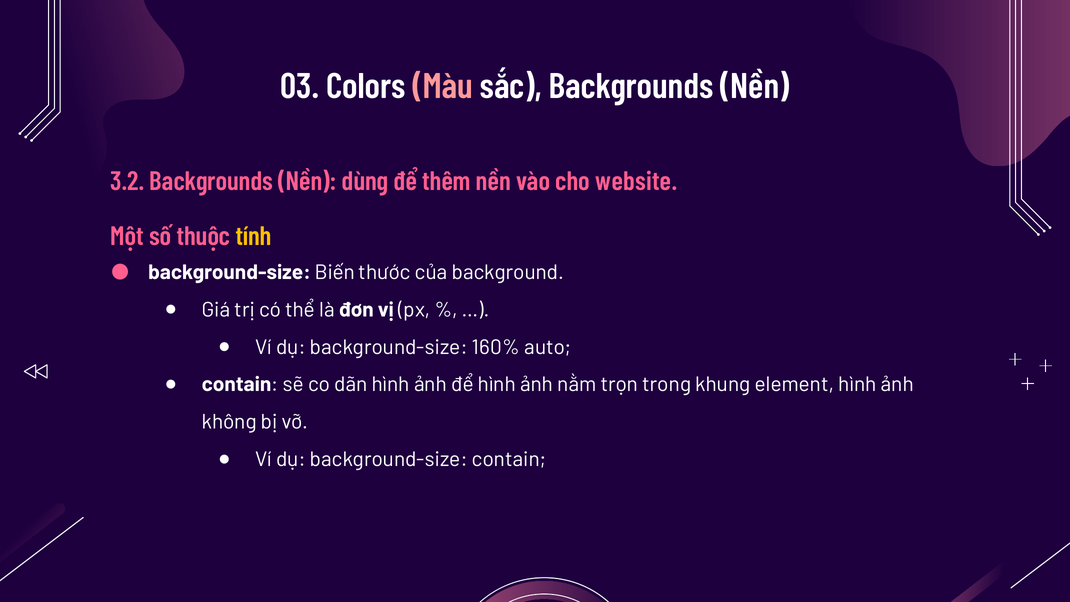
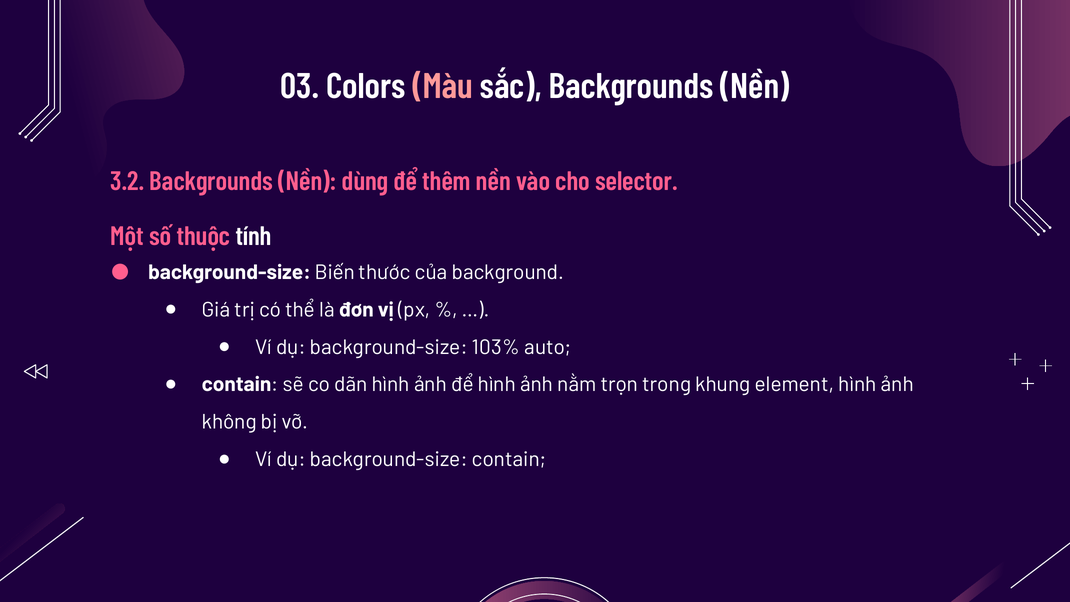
website: website -> selector (636, 182)
tính colour: yellow -> white (254, 236)
160%: 160% -> 103% (496, 347)
